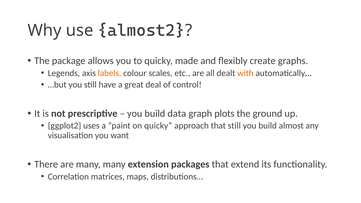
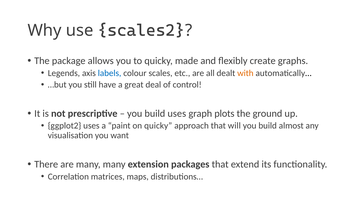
almost2: almost2 -> scales2 (141, 30)
labels colour: orange -> blue (110, 73)
build data: data -> uses (177, 114)
that still: still -> will (234, 126)
